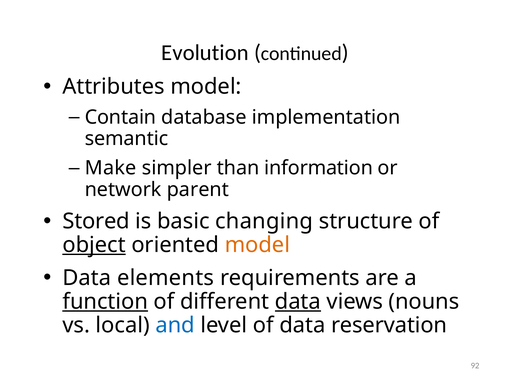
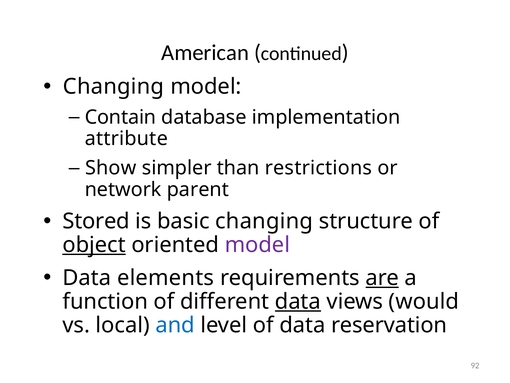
Evolution: Evolution -> American (205, 53)
Attributes: Attributes -> Changing (114, 87)
semantic: semantic -> attribute (126, 138)
Make: Make -> Show (111, 168)
information: information -> restrictions (318, 168)
model colour: orange -> purple (257, 245)
are underline: none -> present (382, 277)
function underline: present -> none (105, 301)
nouns: nouns -> would (424, 301)
